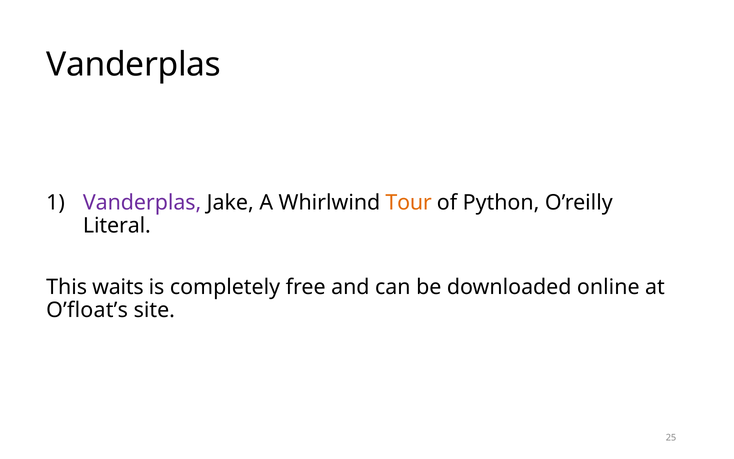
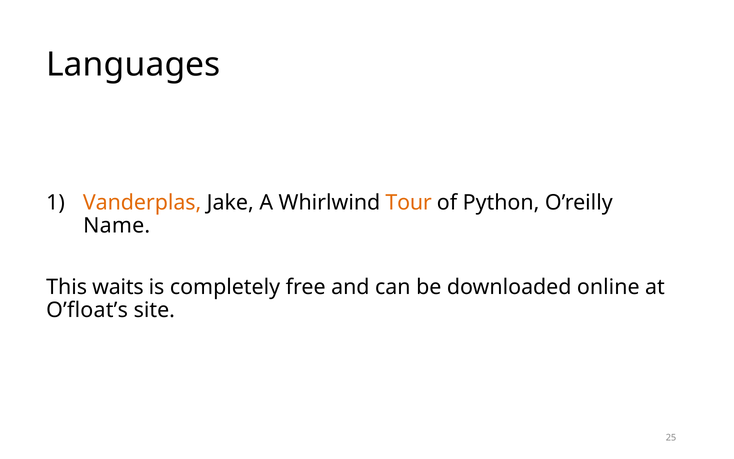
Vanderplas: Vanderplas -> Languages (133, 65)
Vanderplas colour: purple -> orange (142, 202)
Literal: Literal -> Name (117, 226)
